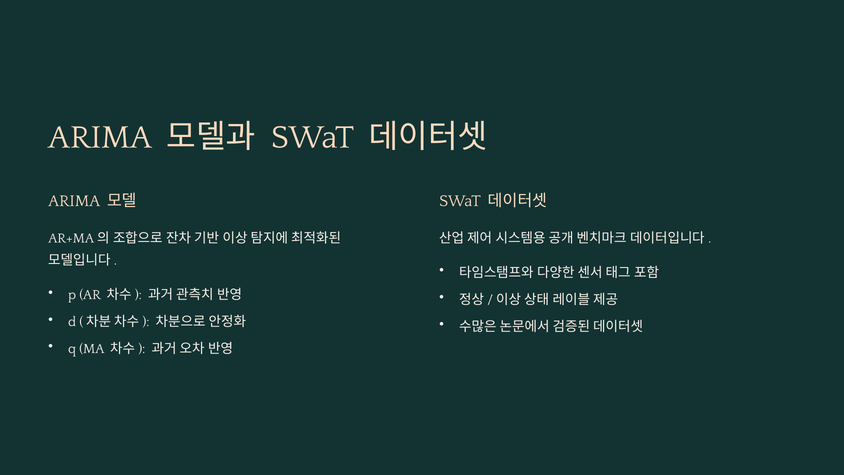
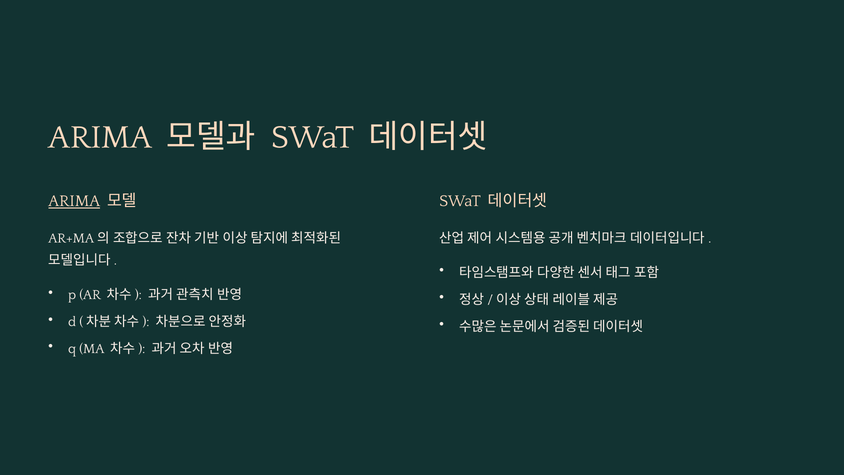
ARIMA underline: none -> present (74, 201)
